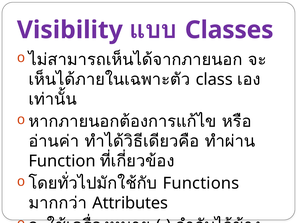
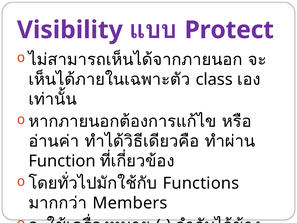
Classes: Classes -> Protect (229, 30)
Attributes: Attributes -> Members (130, 203)
